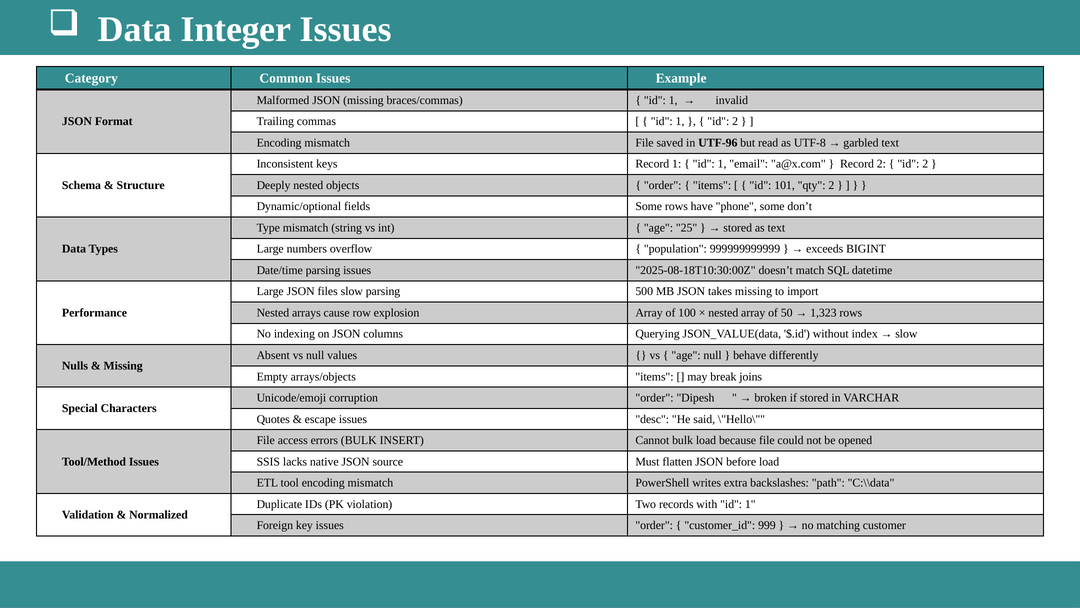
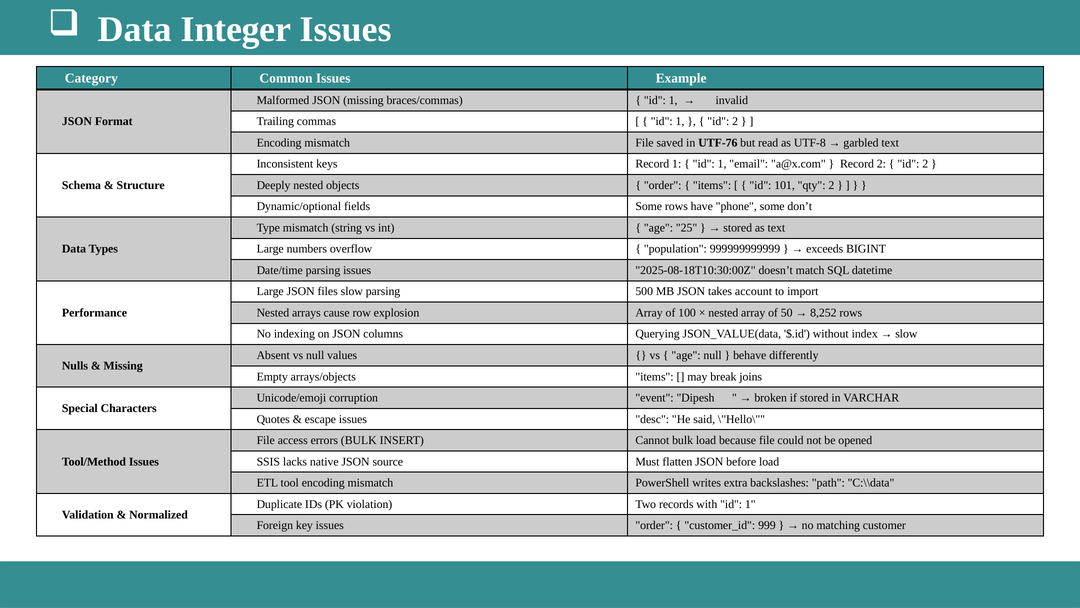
UTF-96: UTF-96 -> UTF-76 (718, 143)
takes missing: missing -> account (754, 291)
1,323: 1,323 -> 8,252 (823, 313)
corruption order: order -> event (655, 398)
